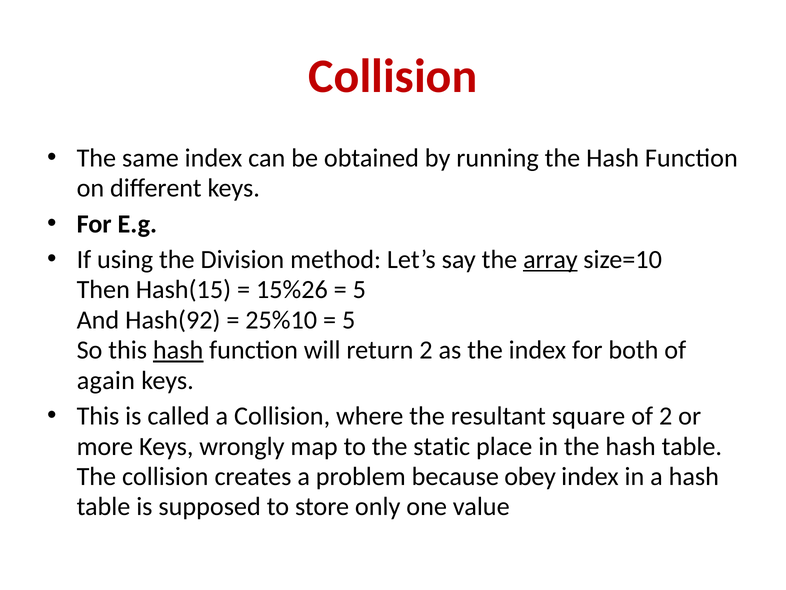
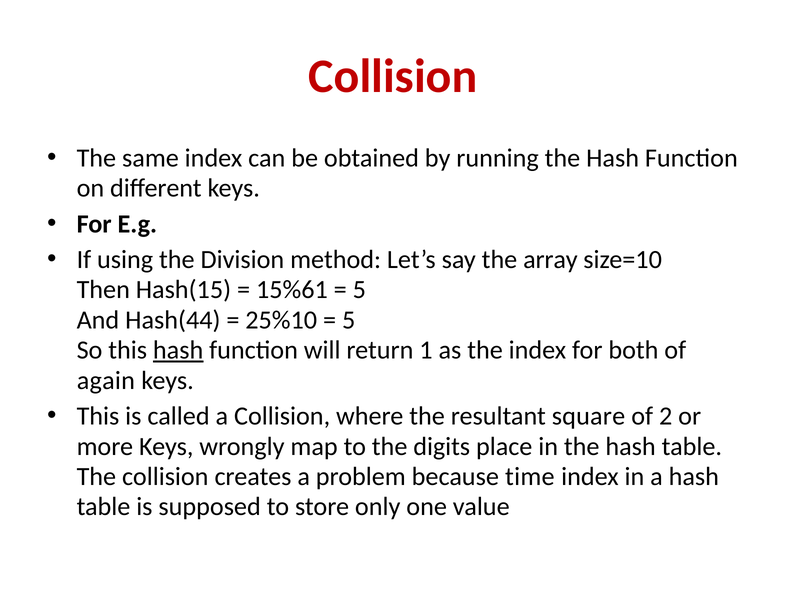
array underline: present -> none (550, 259)
15%26: 15%26 -> 15%61 (292, 290)
Hash(92: Hash(92 -> Hash(44 (173, 320)
return 2: 2 -> 1 (426, 350)
static: static -> digits (442, 446)
obey: obey -> time (530, 476)
